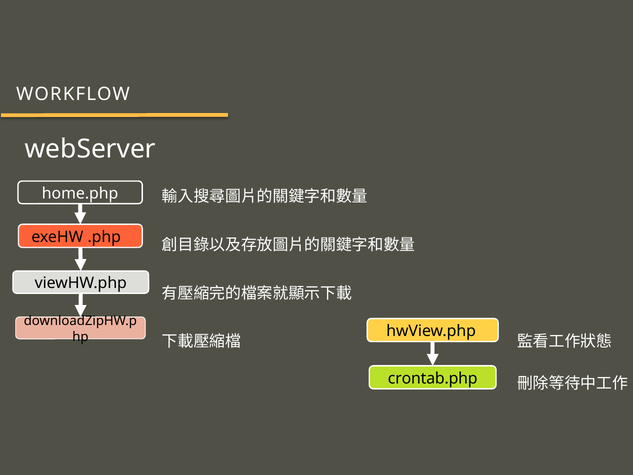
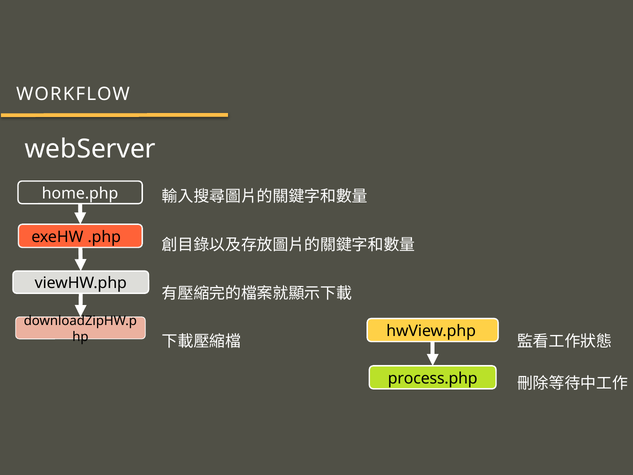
crontab.php: crontab.php -> process.php (433, 378)
